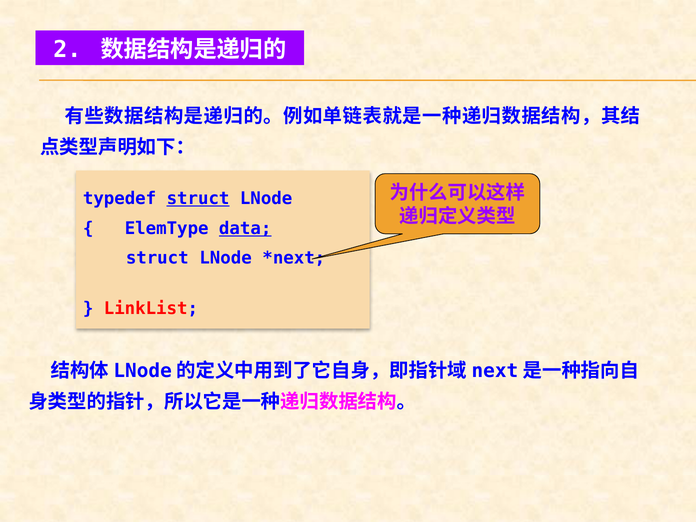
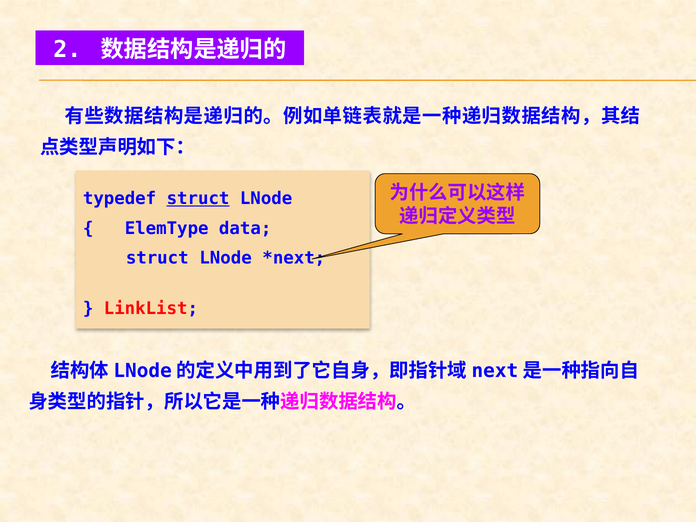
data underline: present -> none (245, 228)
